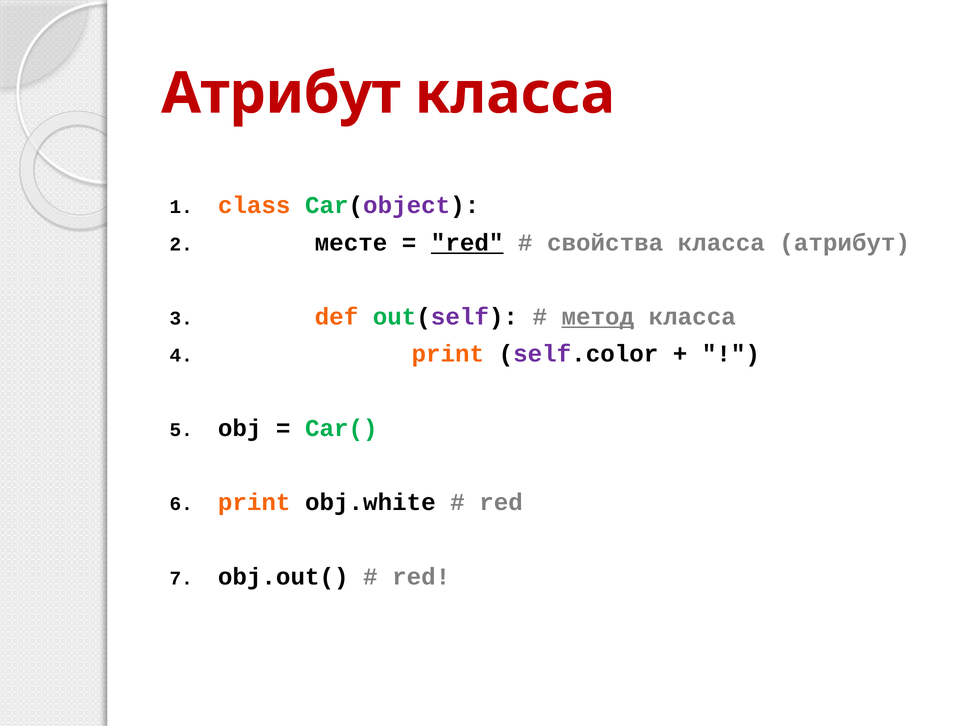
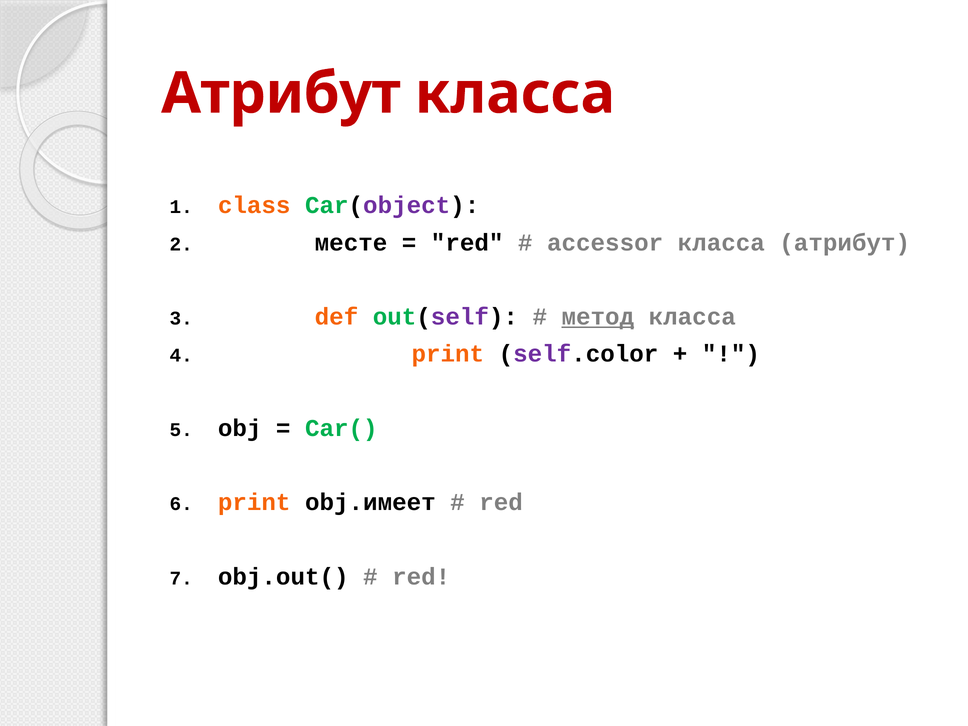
red underline: present -> none (467, 243)
свойства: свойства -> accessor (605, 243)
obj.white: obj.white -> obj.имеет (370, 502)
